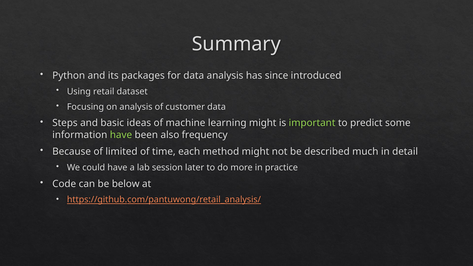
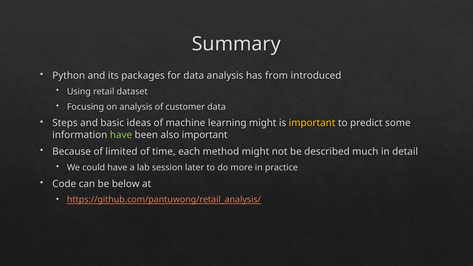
since: since -> from (276, 76)
important colour: light green -> yellow (312, 123)
also frequency: frequency -> important (205, 135)
